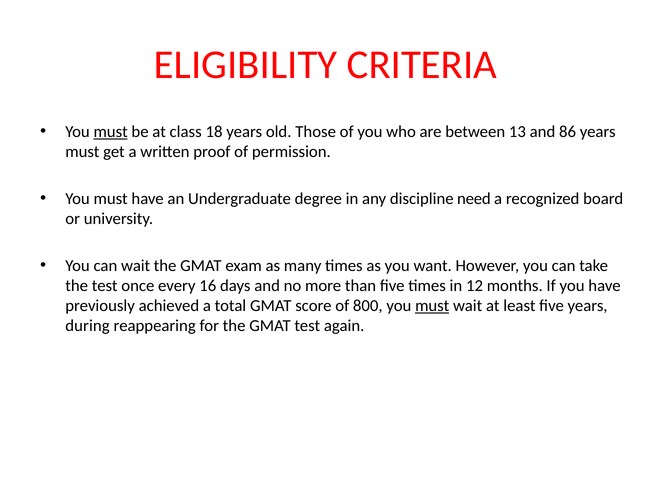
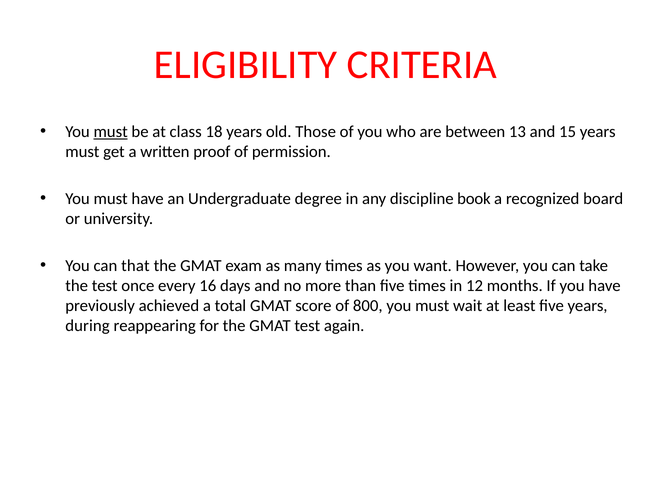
86: 86 -> 15 (568, 132)
need: need -> book (474, 199)
can wait: wait -> that (135, 266)
must underline: present -> none (432, 306)
